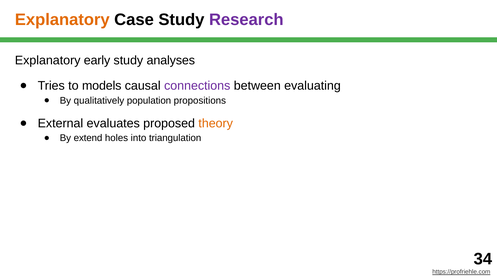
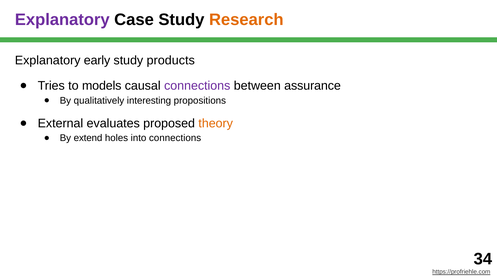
Explanatory colour: orange -> purple (62, 20)
Research colour: purple -> orange (246, 20)
analyses: analyses -> products (171, 60)
evaluating: evaluating -> assurance (313, 86)
population: population -> interesting (149, 100)
into triangulation: triangulation -> connections (175, 138)
